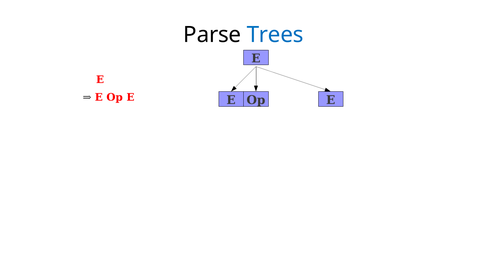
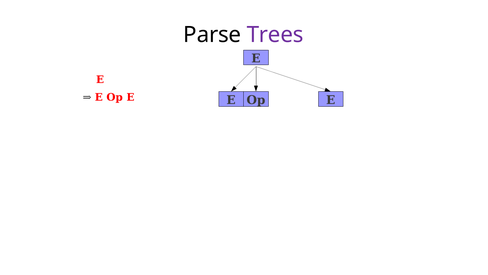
Trees colour: blue -> purple (275, 35)
